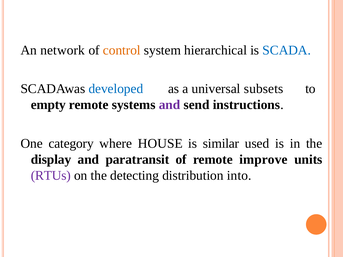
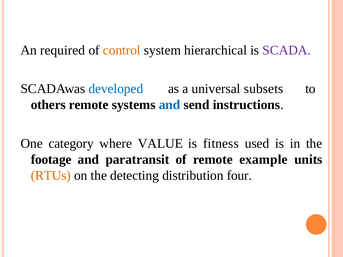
network: network -> required (63, 50)
SCADA colour: blue -> purple (287, 50)
empty: empty -> others (48, 105)
and colour: purple -> blue (170, 105)
HOUSE: HOUSE -> VALUE (160, 144)
similar: similar -> fitness (221, 144)
display: display -> footage (51, 160)
improve: improve -> example (263, 160)
RTUs colour: purple -> orange (51, 176)
into: into -> four (239, 176)
